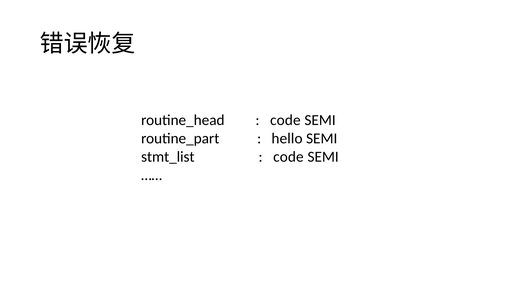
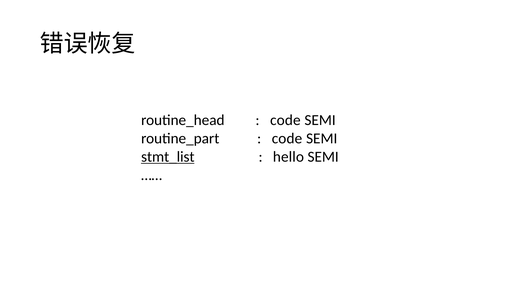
hello: hello -> code (287, 138)
stmt_list underline: none -> present (168, 157)
code: code -> hello (288, 157)
